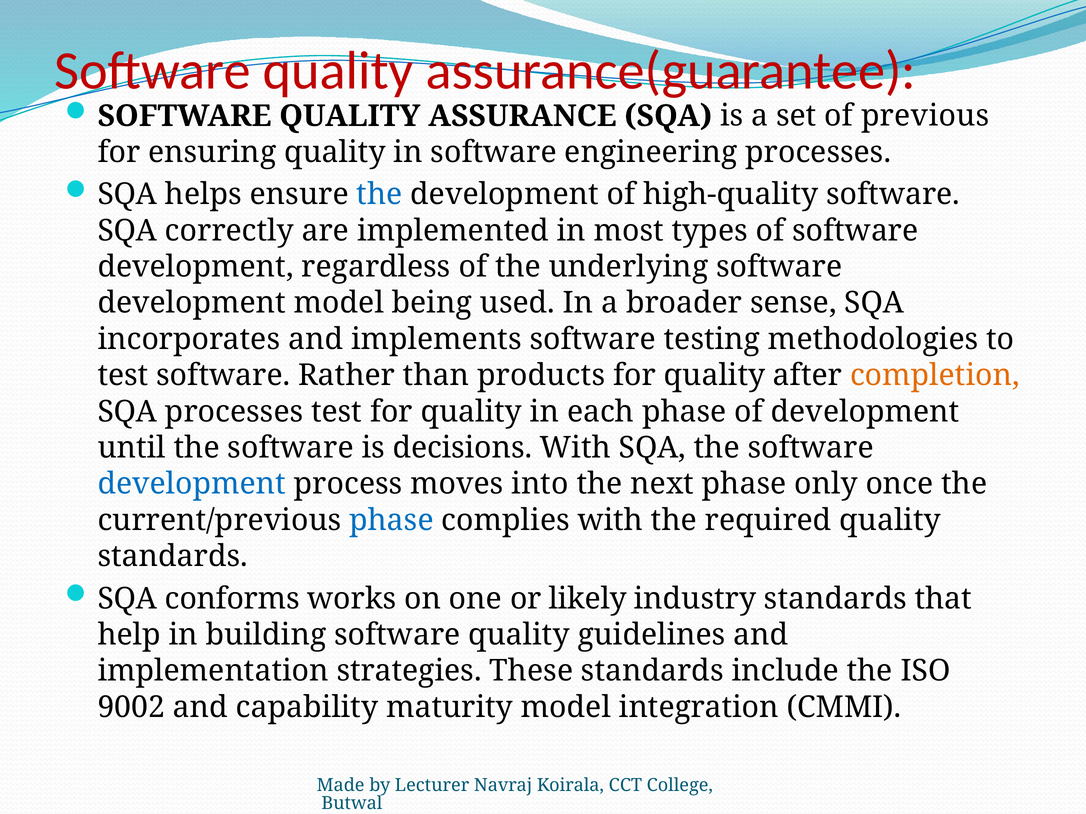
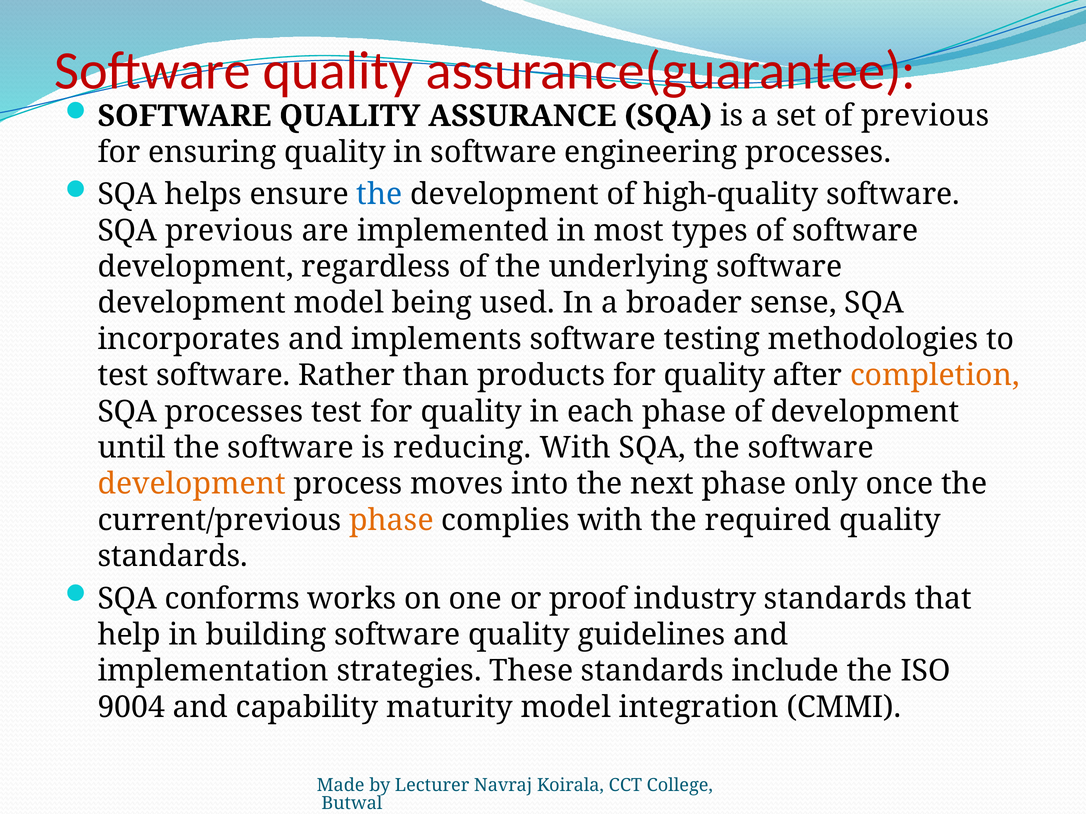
SQA correctly: correctly -> previous (229, 231)
decisions: decisions -> reducing (462, 448)
development colour: blue -> orange (192, 484)
phase colour: blue -> orange (391, 520)
likely: likely -> proof (588, 599)
9002: 9002 -> 9004 (131, 708)
